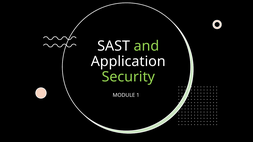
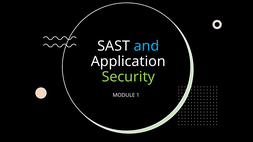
and colour: light green -> light blue (146, 46)
